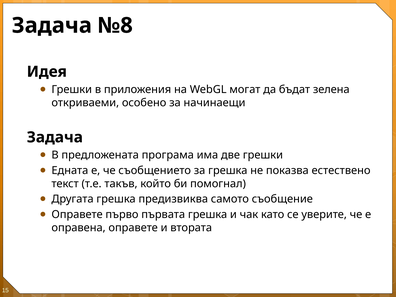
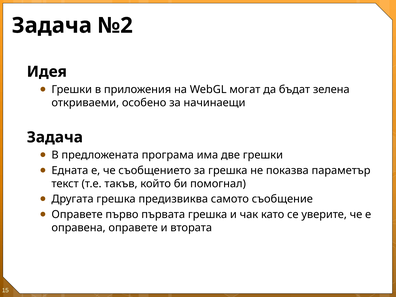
№8: №8 -> №2 (115, 25)
естествено: естествено -> параметър (341, 170)
